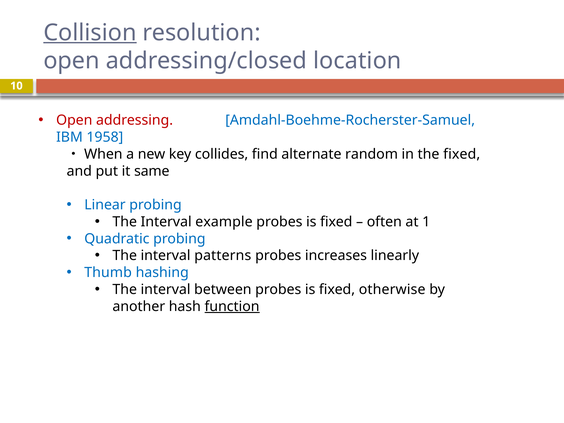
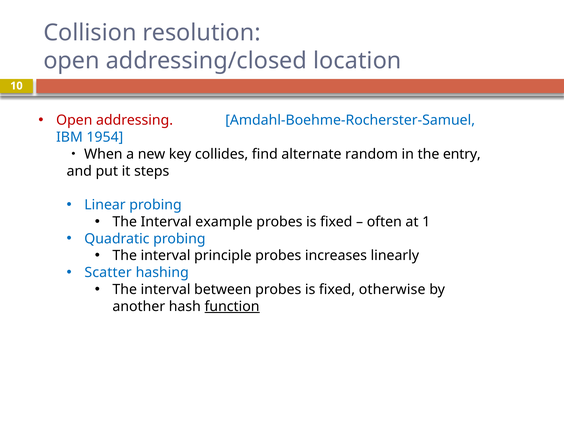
Collision underline: present -> none (90, 33)
1958: 1958 -> 1954 (105, 137)
the fixed: fixed -> entry (462, 154)
same: same -> steps (152, 171)
patterns: patterns -> principle (223, 256)
Thumb: Thumb -> Scatter (108, 273)
